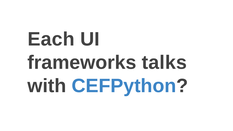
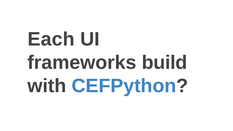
talks: talks -> build (164, 63)
